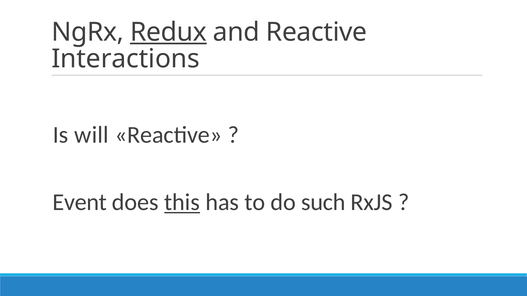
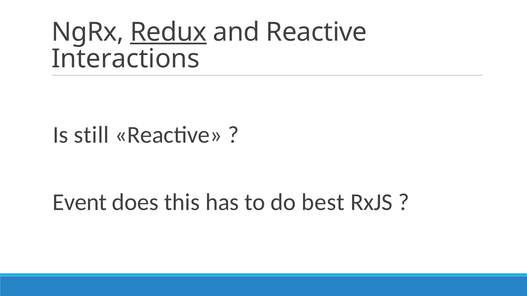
will: will -> still (92, 135)
this underline: present -> none (182, 203)
such: such -> best (323, 203)
